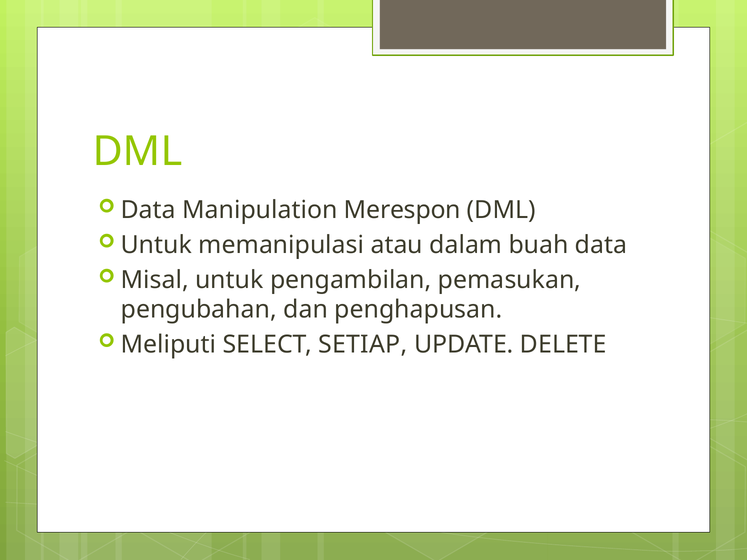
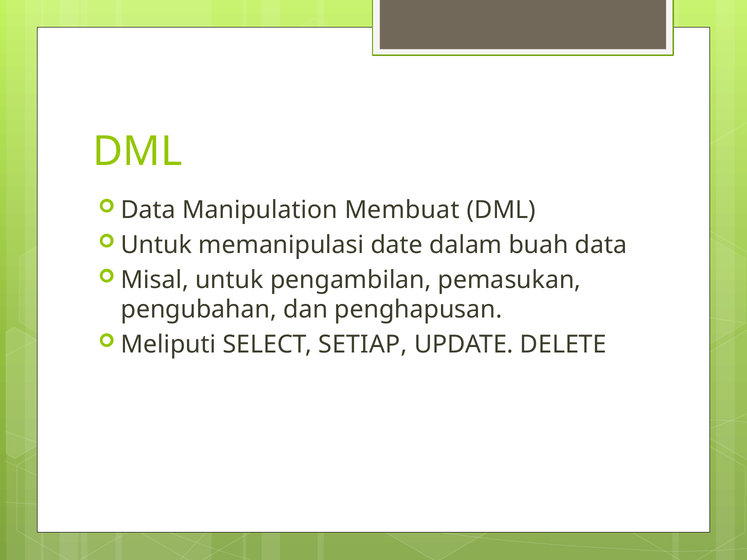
Merespon: Merespon -> Membuat (402, 210)
atau: atau -> date (397, 245)
